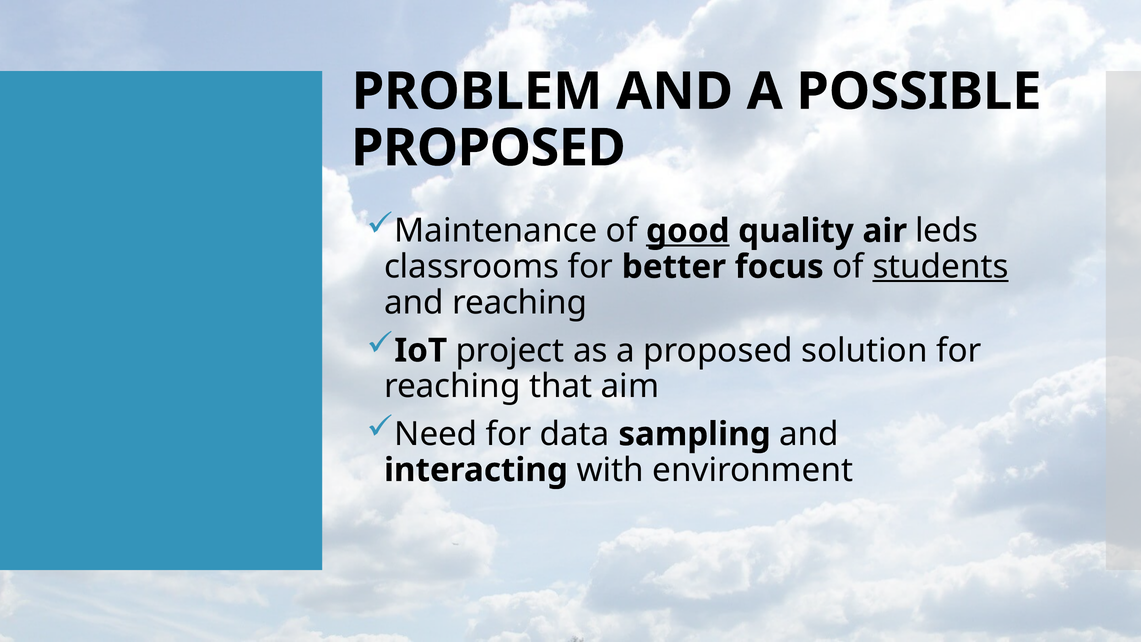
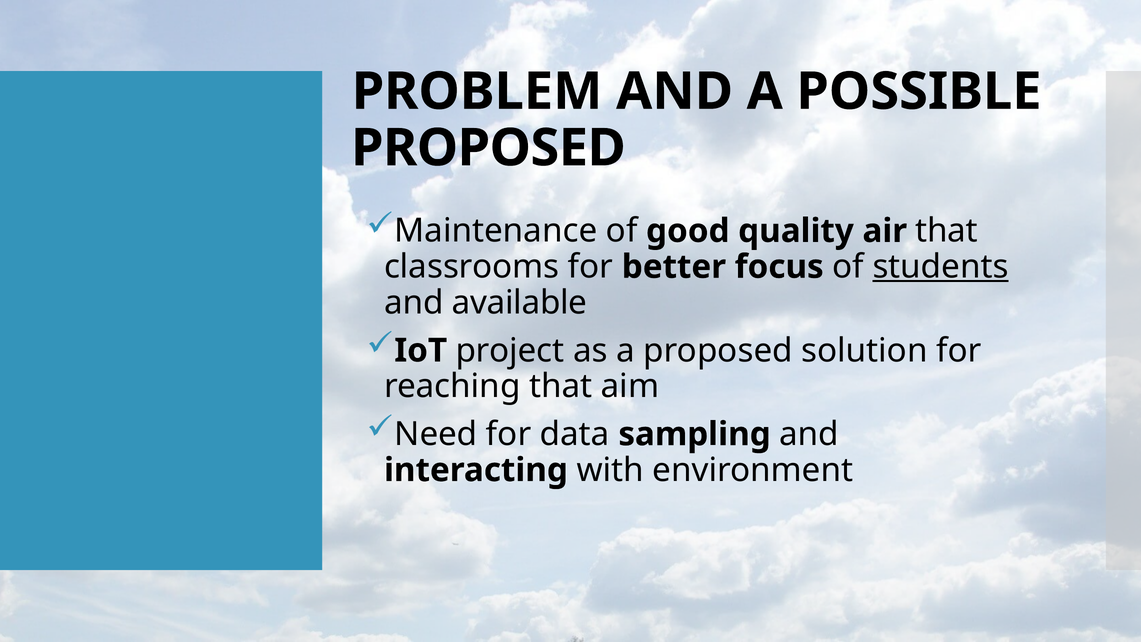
good underline: present -> none (688, 231)
air leds: leds -> that (947, 231)
and reaching: reaching -> available (520, 303)
